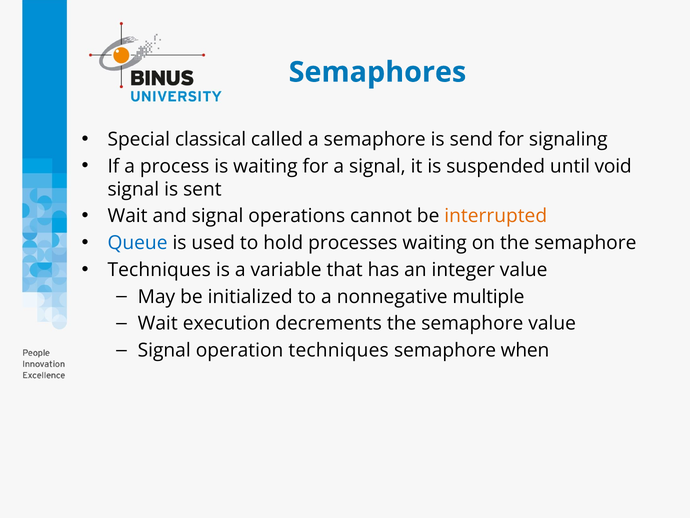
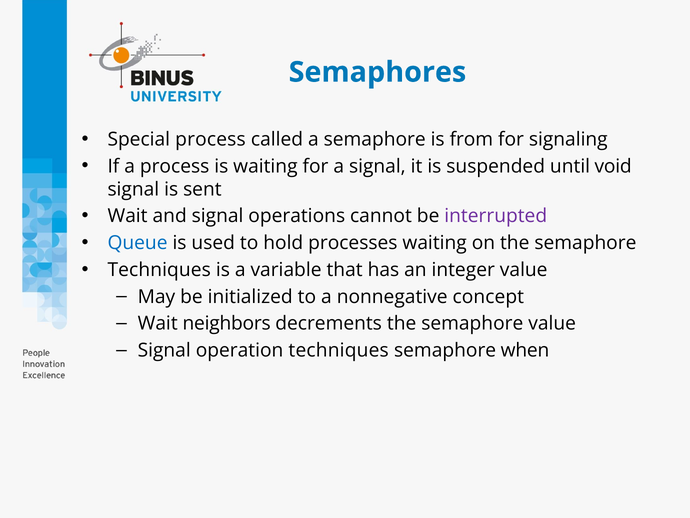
Special classical: classical -> process (210, 139)
send: send -> from (471, 139)
interrupted colour: orange -> purple (496, 216)
multiple: multiple -> concept (488, 296)
execution: execution -> neighbors (227, 323)
